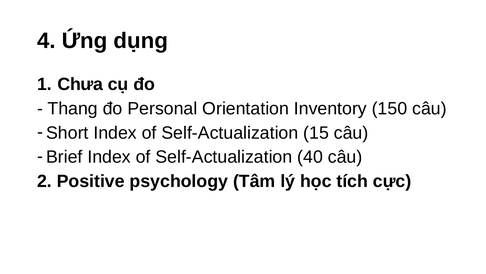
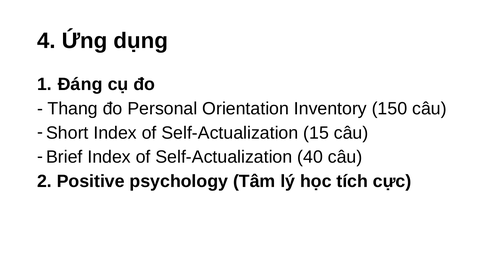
Chưa: Chưa -> Đáng (80, 84)
